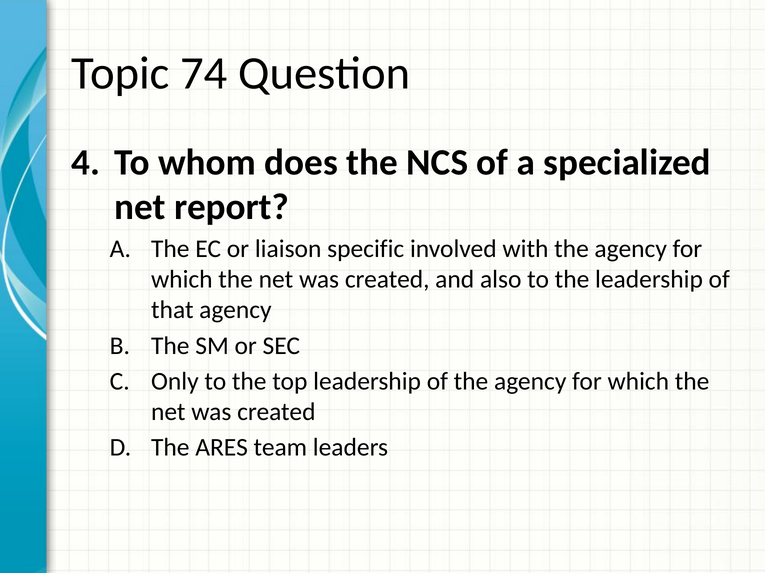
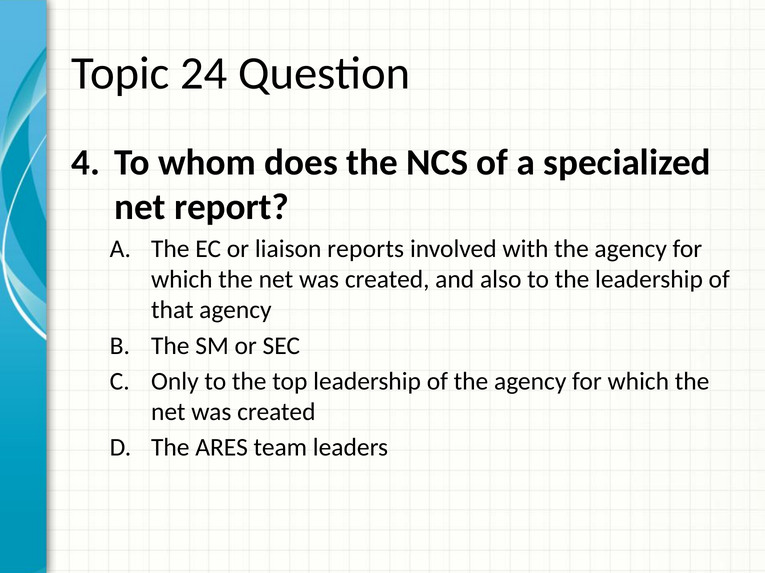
74: 74 -> 24 (204, 74)
specific: specific -> reports (366, 249)
